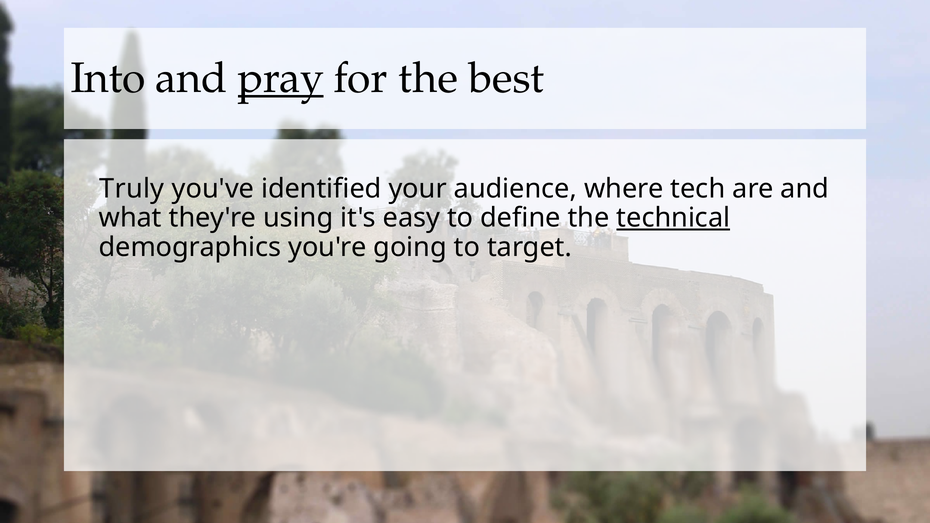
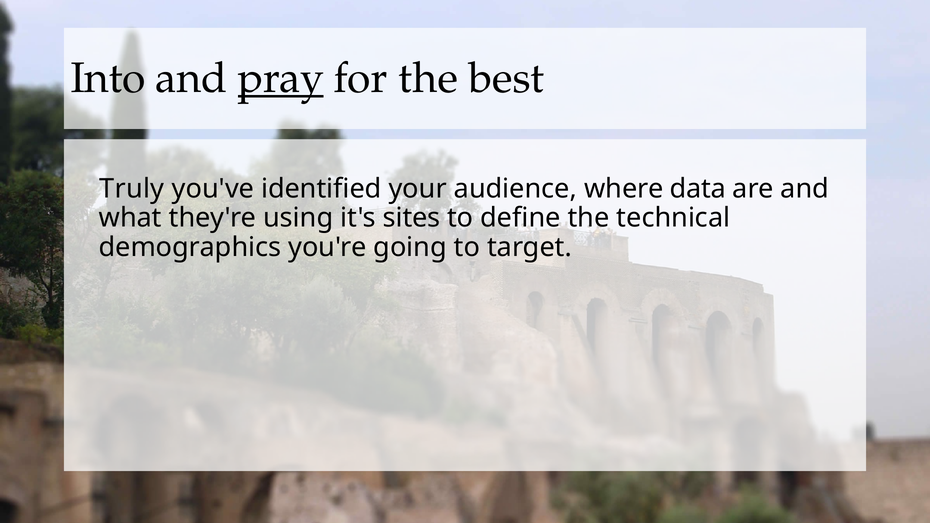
tech: tech -> data (698, 189)
easy: easy -> sites (412, 218)
technical underline: present -> none (673, 218)
